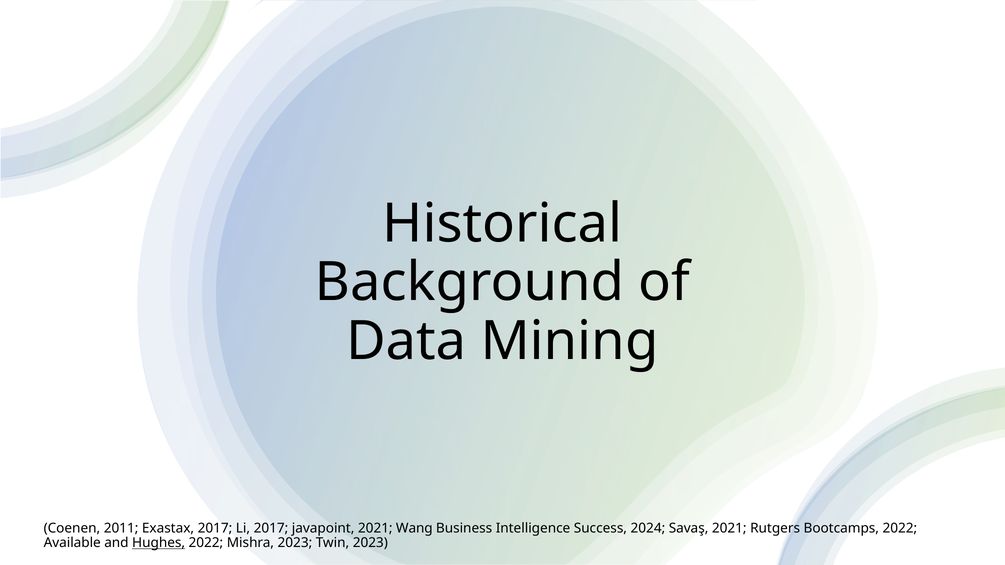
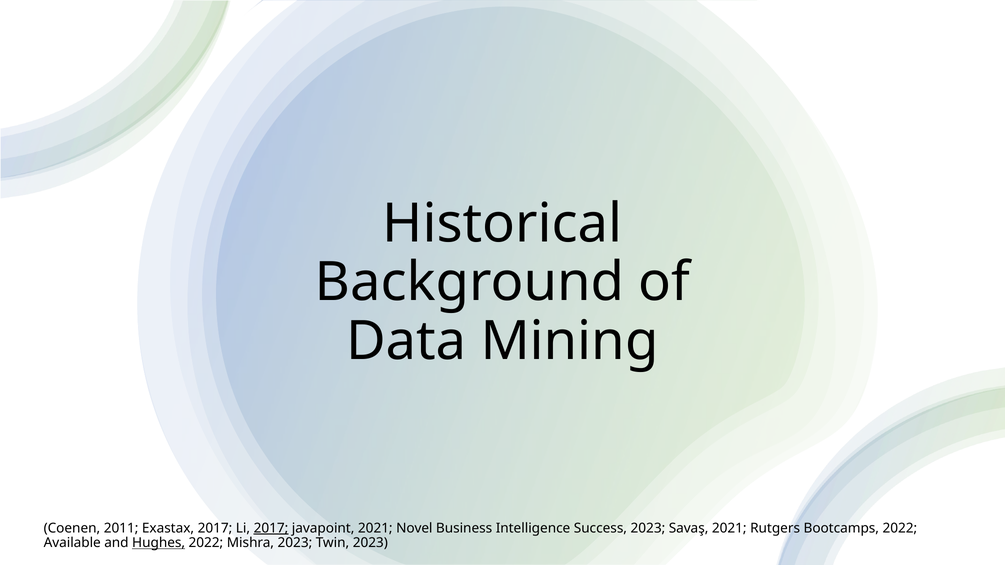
2017 underline: none -> present (271, 528)
Wang: Wang -> Novel (414, 528)
Success 2024: 2024 -> 2023 (648, 528)
